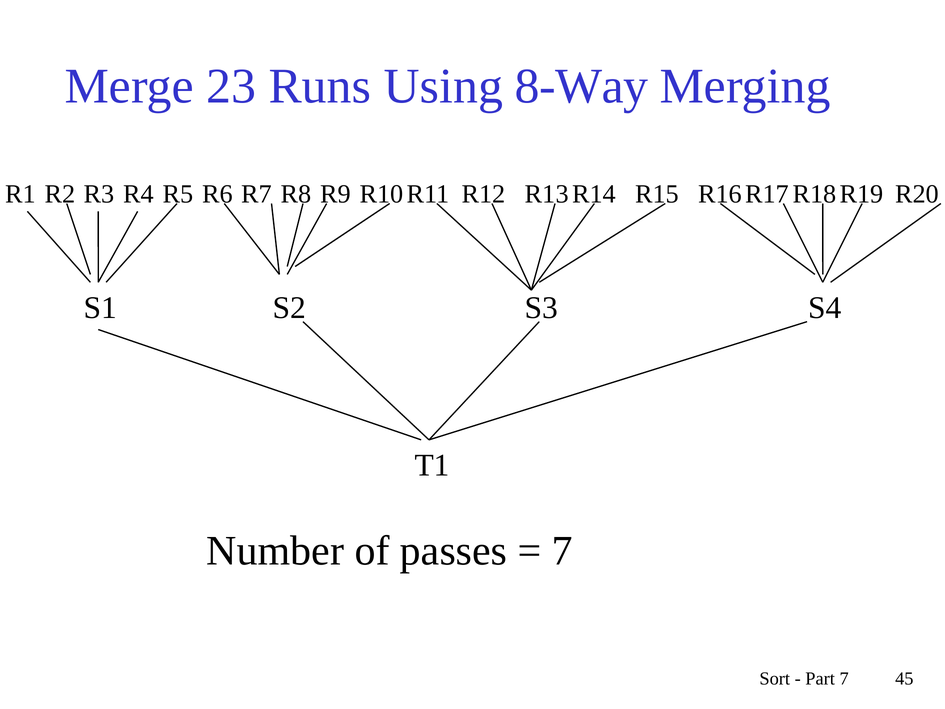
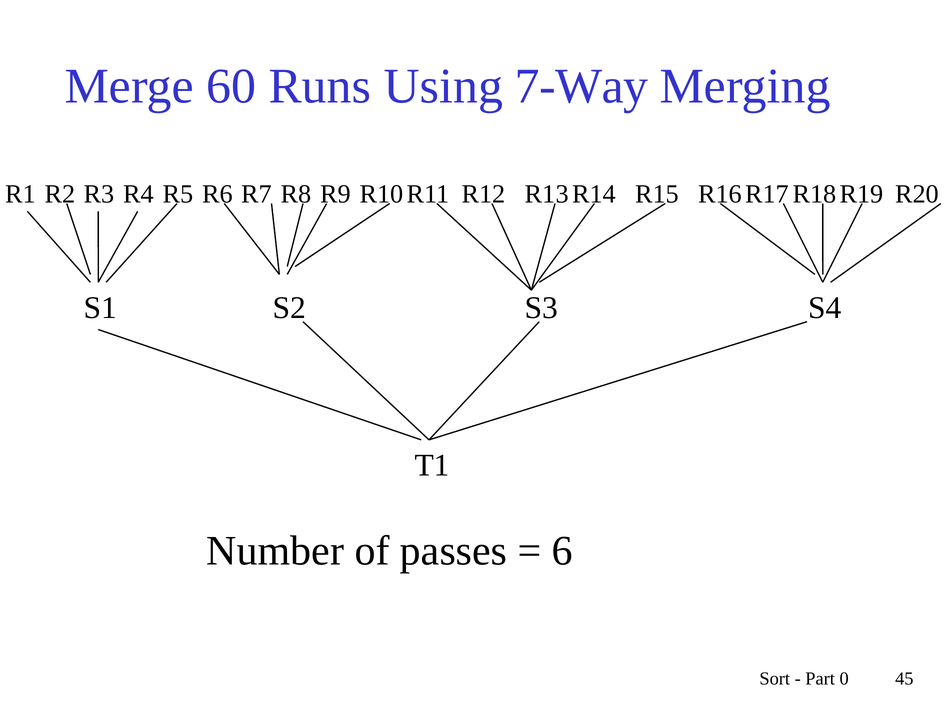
23: 23 -> 60 (231, 86)
8-Way: 8-Way -> 7-Way (582, 86)
7: 7 -> 6 (562, 551)
Part 7: 7 -> 0 (844, 679)
